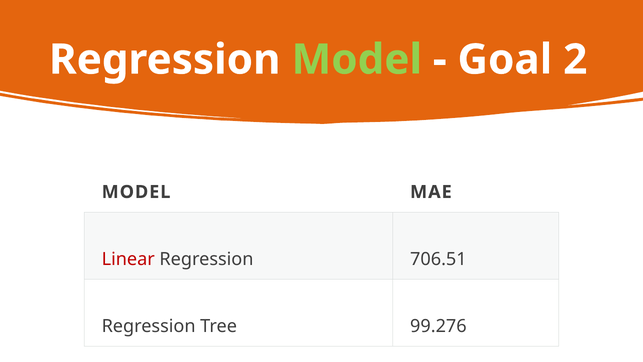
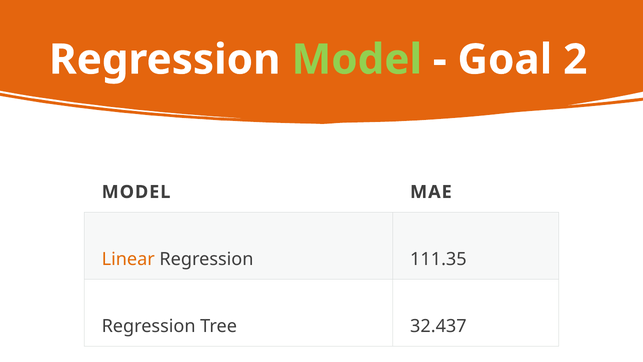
Linear colour: red -> orange (128, 259)
706.51: 706.51 -> 111.35 (438, 259)
99.276: 99.276 -> 32.437 (438, 326)
